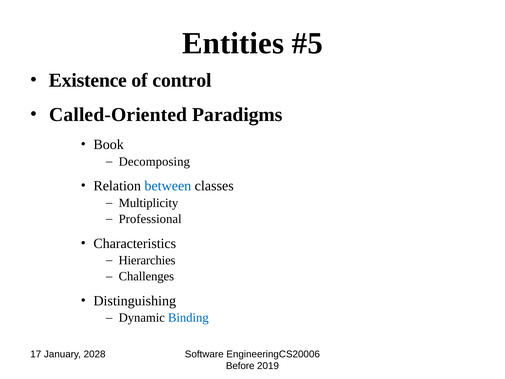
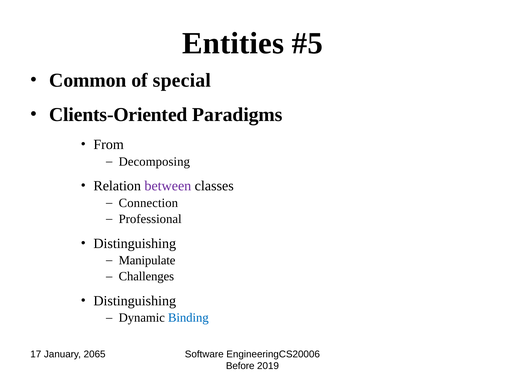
Existence: Existence -> Common (88, 80)
control: control -> special (182, 80)
Called-Oriented: Called-Oriented -> Clients-Oriented (118, 114)
Book: Book -> From (109, 145)
between colour: blue -> purple (168, 186)
Multiplicity: Multiplicity -> Connection (148, 203)
Characteristics: Characteristics -> Distinguishing (135, 243)
Hierarchies: Hierarchies -> Manipulate (147, 260)
2028: 2028 -> 2065 (95, 354)
